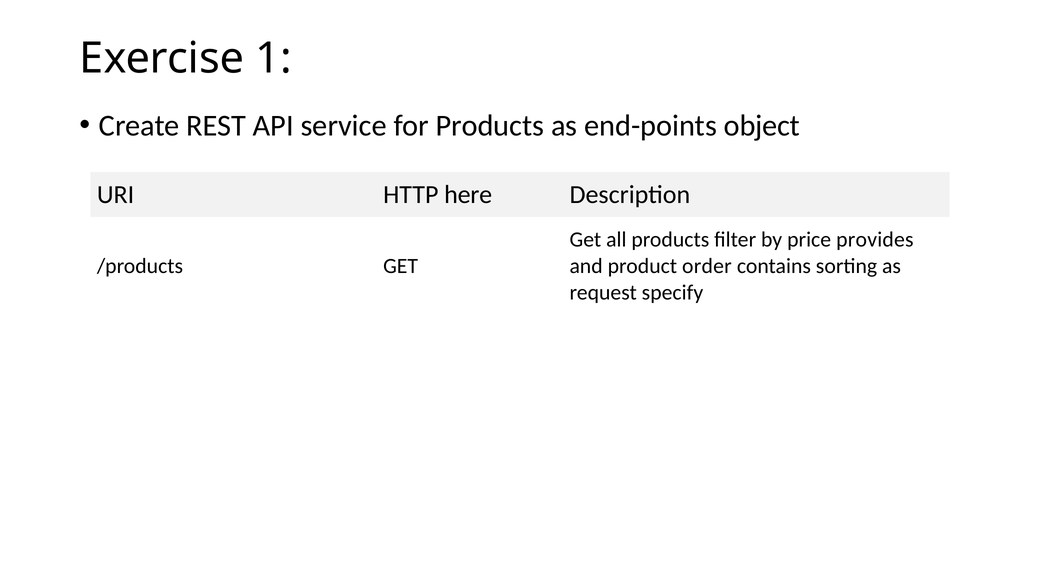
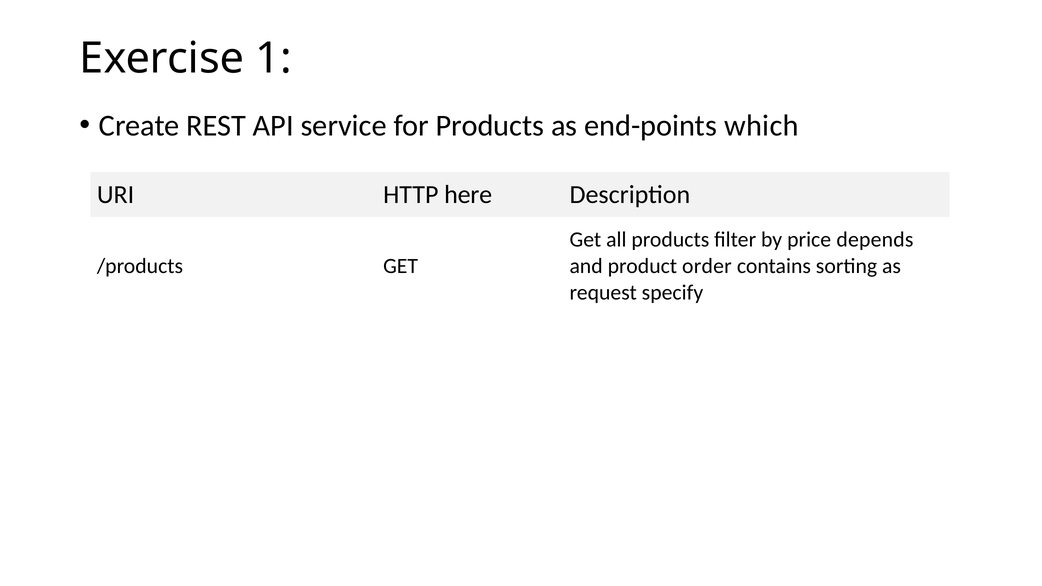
object: object -> which (762, 126)
provides: provides -> depends (875, 240)
